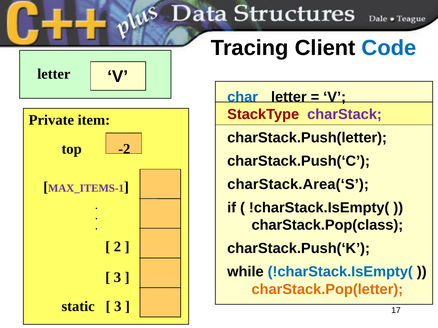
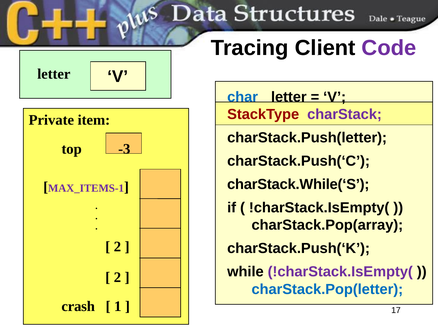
Code colour: blue -> purple (389, 48)
-2: -2 -> -3 (124, 149)
charStack.Area(‘S: charStack.Area(‘S -> charStack.While(‘S (298, 185)
charStack.Pop(class: charStack.Pop(class -> charStack.Pop(array (327, 225)
!charStack.IsEmpty( colour: blue -> purple (340, 272)
3: 3 -> 2 (117, 278)
charStack.Pop(letter colour: orange -> blue (327, 290)
static: static -> crash (78, 307)
3: 3 -> 1 (118, 307)
